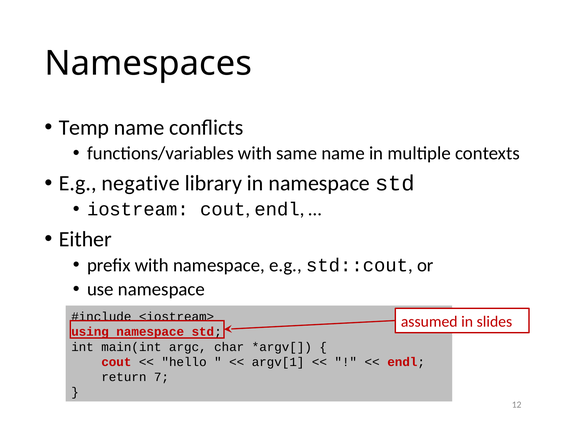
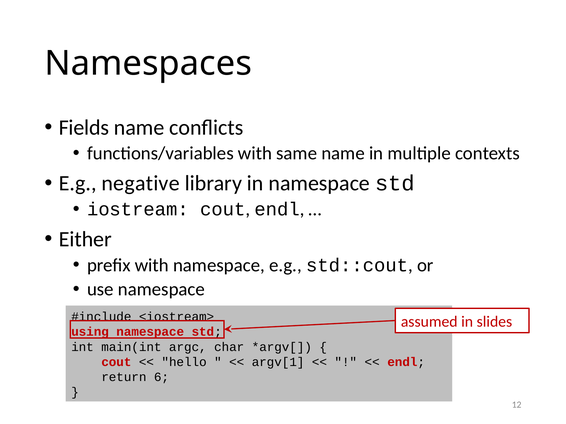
Temp: Temp -> Fields (84, 128)
7: 7 -> 6 (161, 377)
